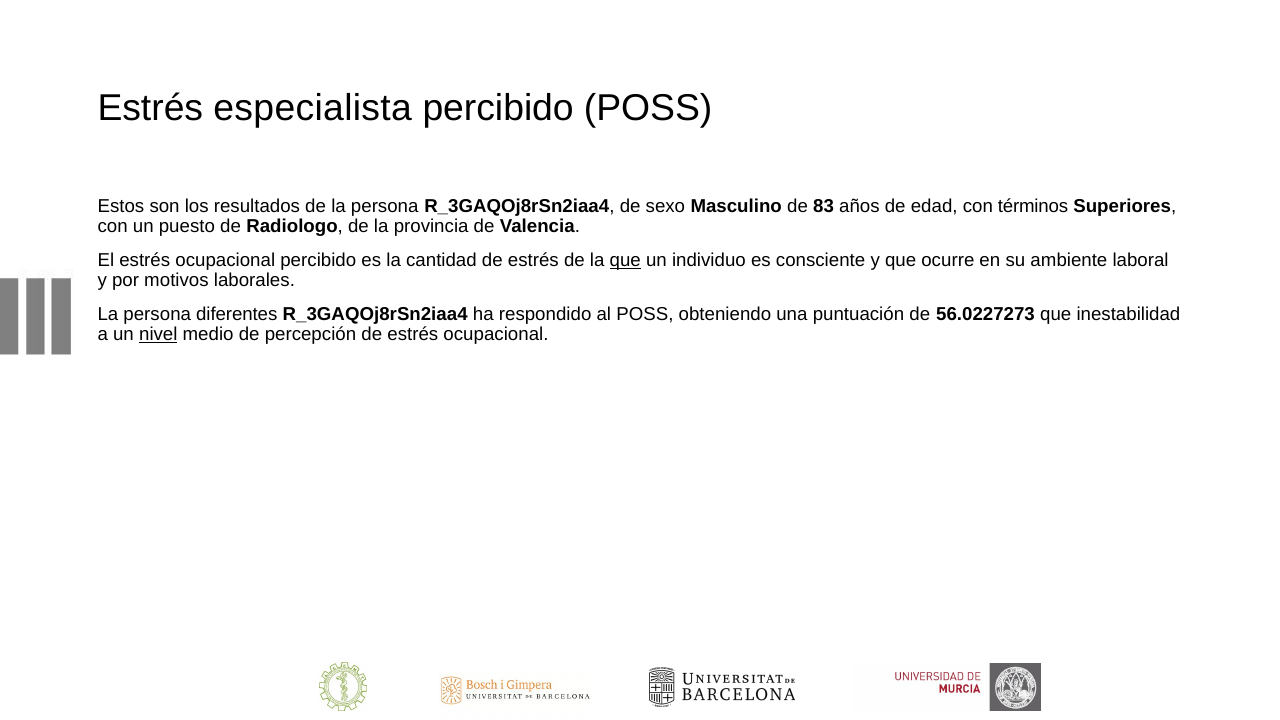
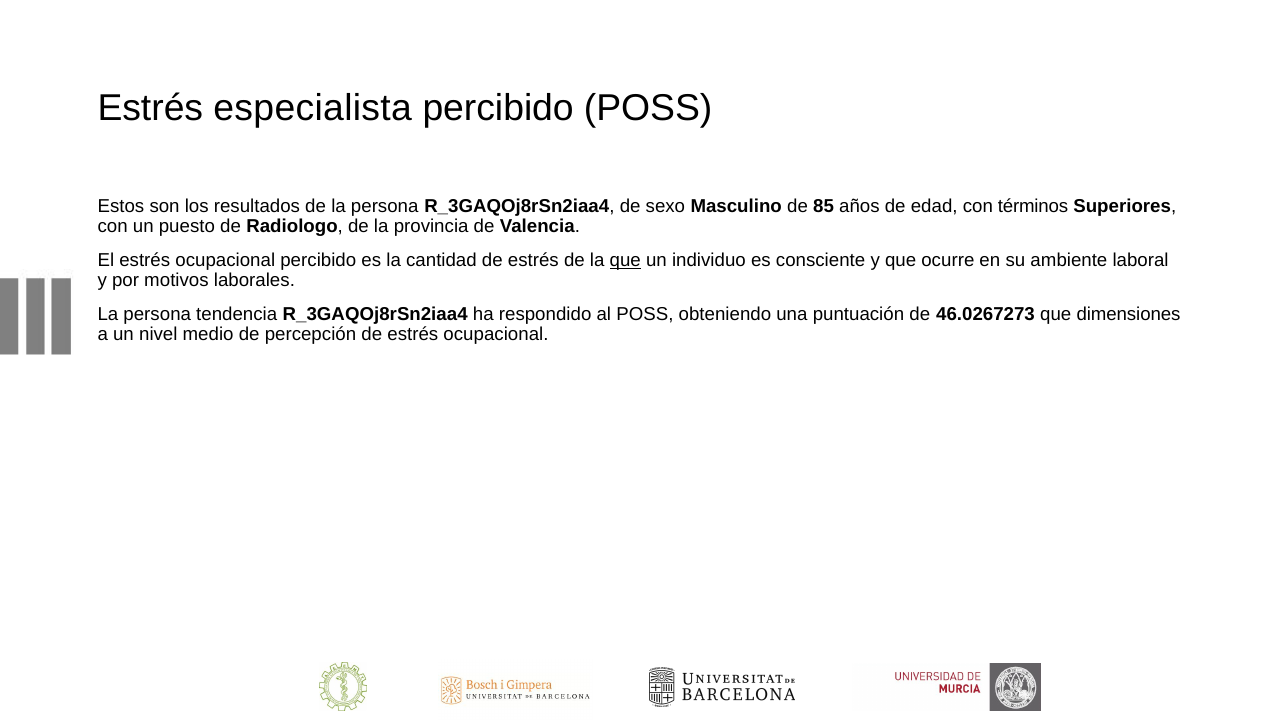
83: 83 -> 85 (824, 206)
diferentes: diferentes -> tendencia (237, 314)
56.0227273: 56.0227273 -> 46.0267273 (986, 314)
inestabilidad: inestabilidad -> dimensiones (1129, 314)
nivel underline: present -> none (158, 334)
